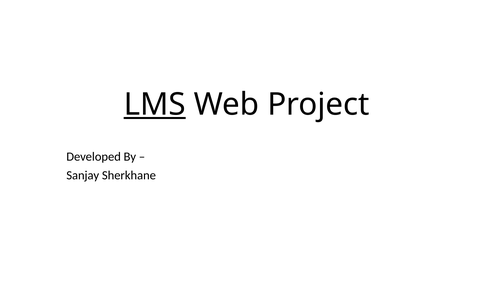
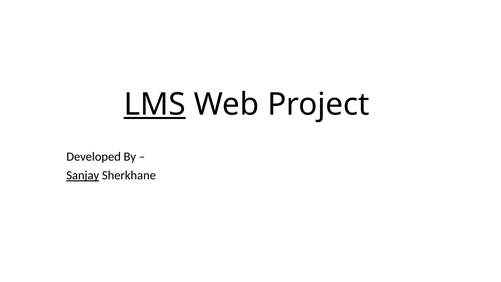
Sanjay underline: none -> present (83, 175)
